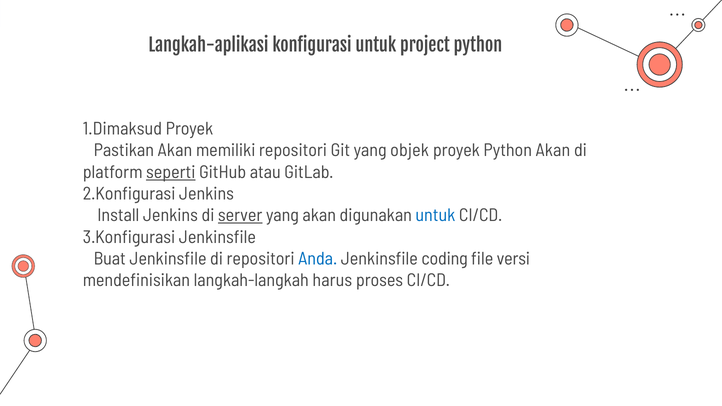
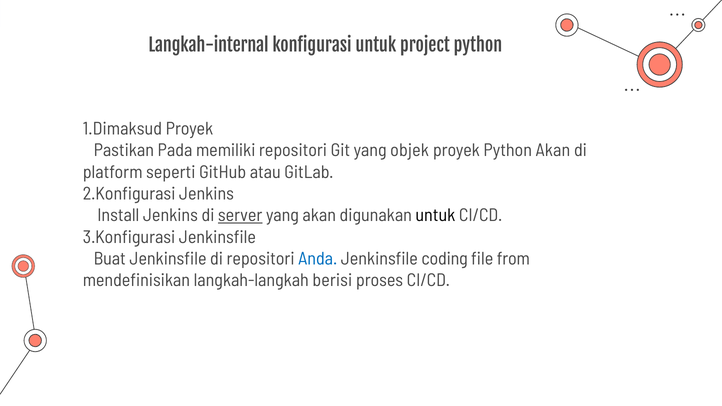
Langkah-aplikasi: Langkah-aplikasi -> Langkah-internal (209, 46)
Pastikan Akan: Akan -> Pada (175, 151)
seperti underline: present -> none (171, 172)
untuk colour: blue -> black (435, 216)
versi: versi -> from (513, 259)
harus: harus -> berisi (332, 280)
